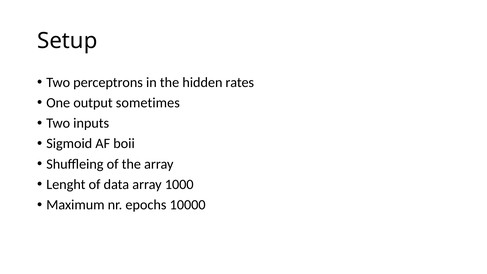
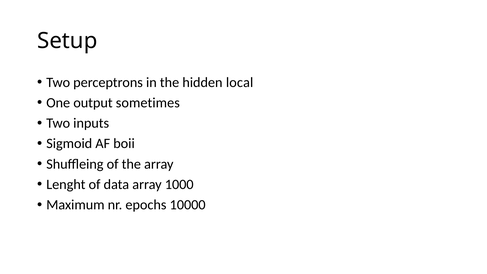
rates: rates -> local (240, 82)
